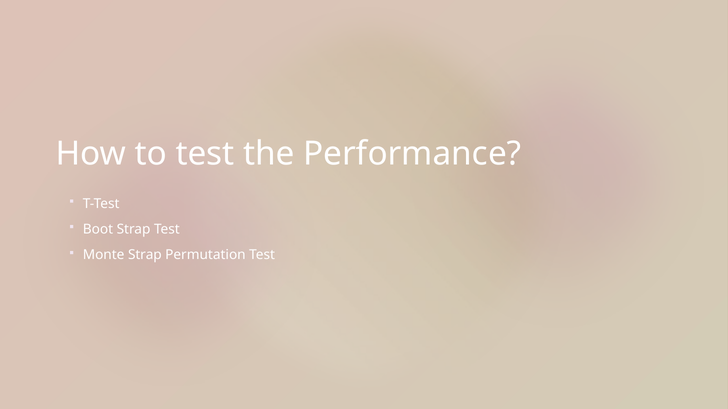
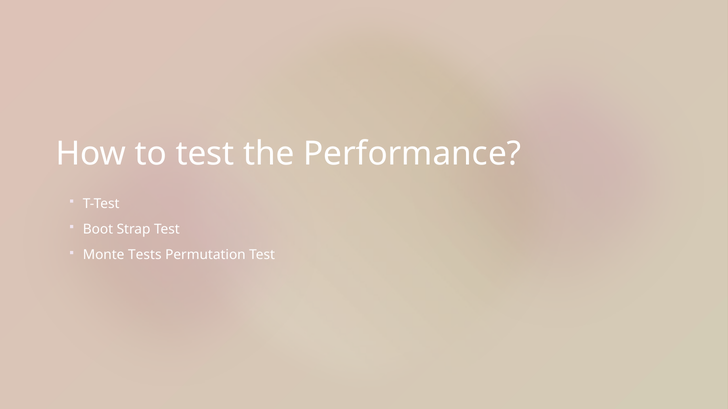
Monte Strap: Strap -> Tests (145, 255)
